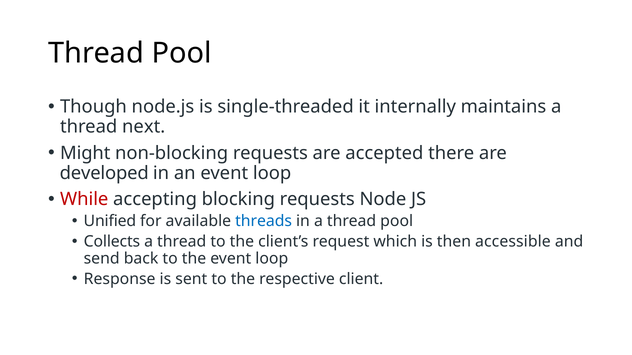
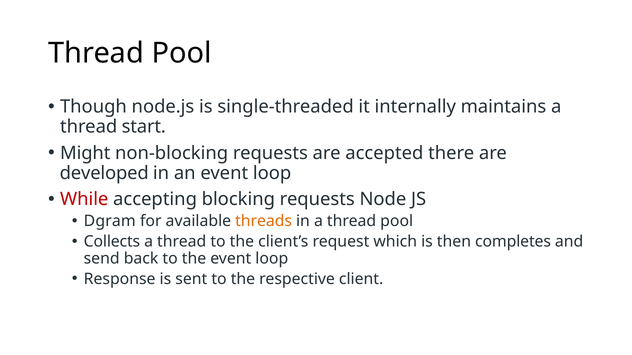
next: next -> start (144, 127)
Unified: Unified -> Dgram (110, 221)
threads colour: blue -> orange (264, 221)
accessible: accessible -> completes (513, 242)
